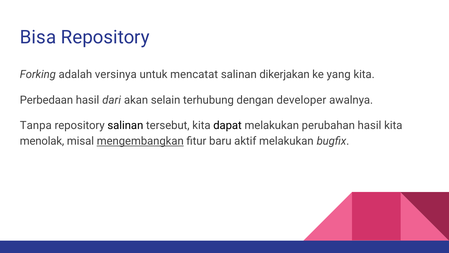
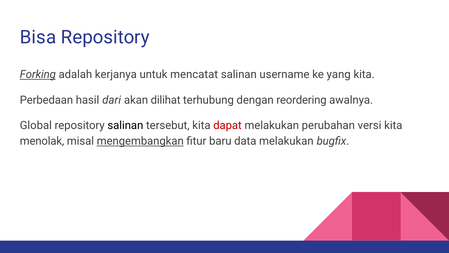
Forking underline: none -> present (38, 74)
versinya: versinya -> kerjanya (116, 74)
dikerjakan: dikerjakan -> username (284, 74)
selain: selain -> dilihat (166, 100)
developer: developer -> reordering (301, 100)
Tanpa: Tanpa -> Global (36, 125)
dapat colour: black -> red (228, 125)
perubahan hasil: hasil -> versi (370, 125)
aktif: aktif -> data (245, 141)
